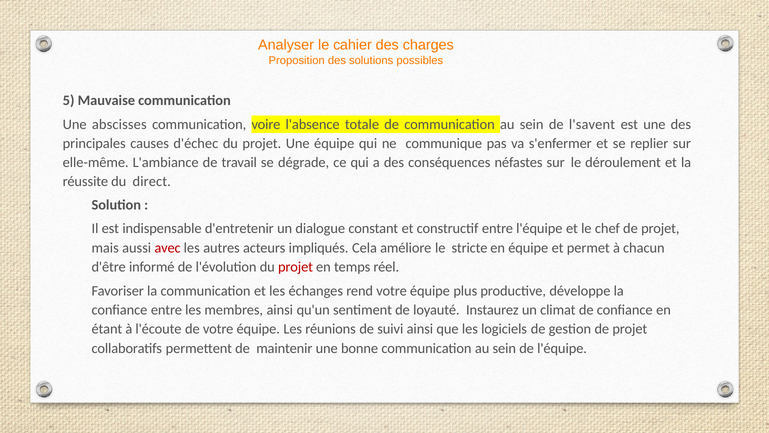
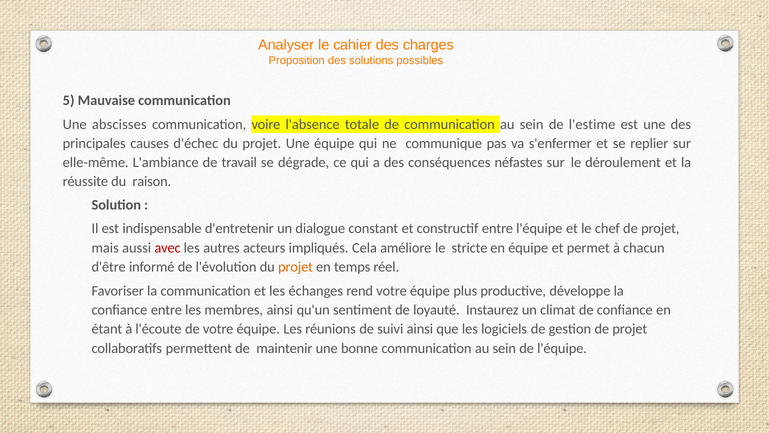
l'savent: l'savent -> l'estime (592, 124)
direct: direct -> raison (152, 181)
projet colour: red -> orange (296, 267)
